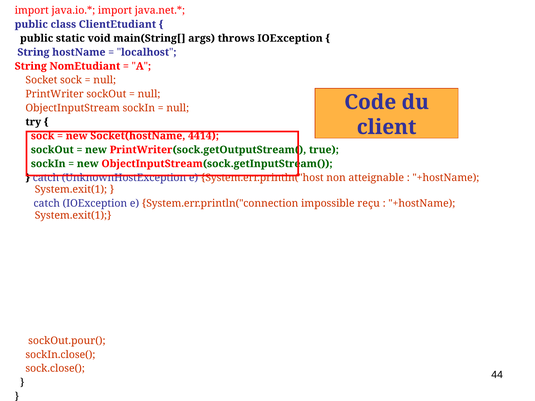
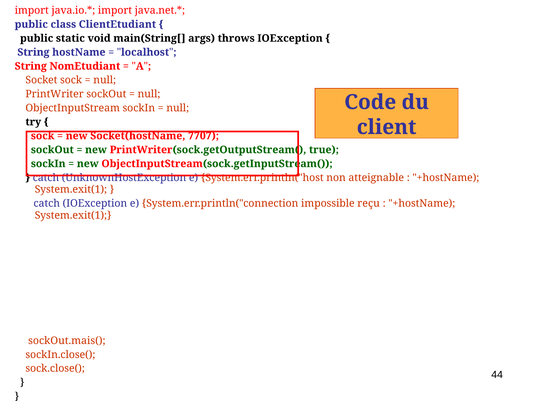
4414: 4414 -> 7707 (204, 136)
sockOut.pour(: sockOut.pour( -> sockOut.mais( (67, 341)
